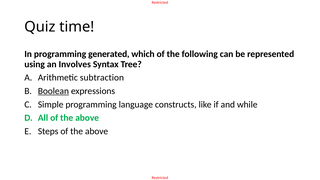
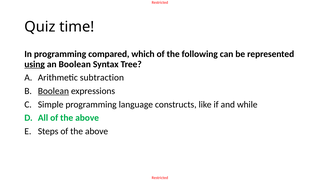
generated: generated -> compared (109, 54)
using underline: none -> present (35, 64)
an Involves: Involves -> Boolean (75, 64)
